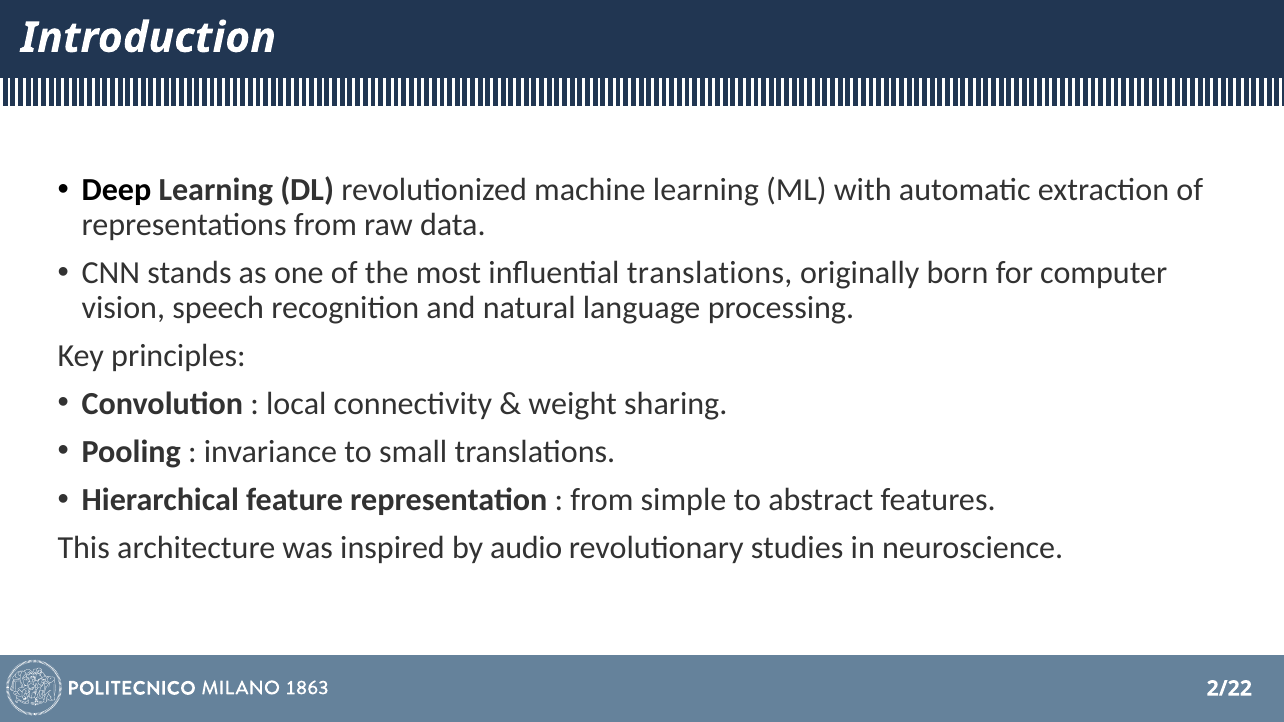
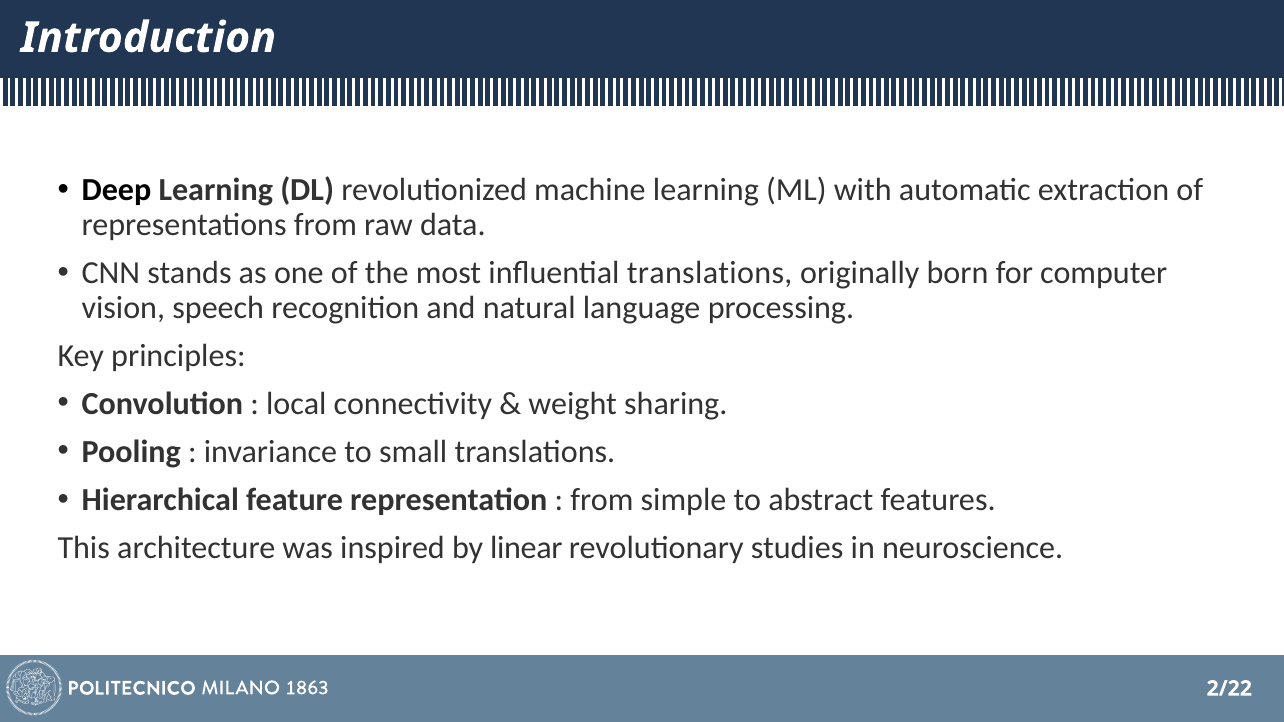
audio: audio -> linear (526, 548)
